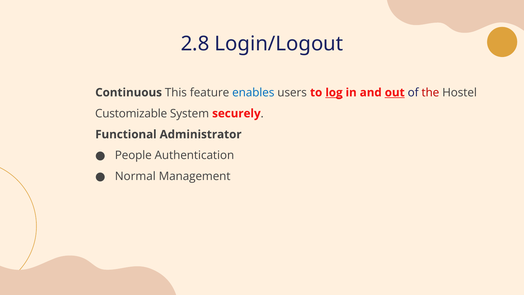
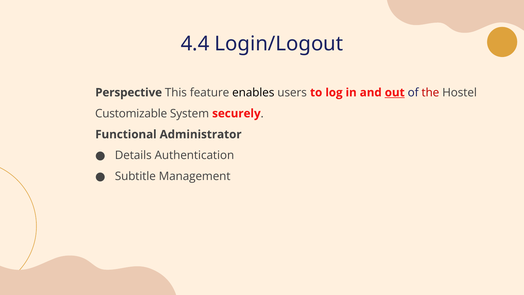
2.8: 2.8 -> 4.4 (195, 44)
Continuous: Continuous -> Perspective (129, 92)
enables colour: blue -> black (253, 92)
log underline: present -> none (334, 92)
People: People -> Details (133, 155)
Normal: Normal -> Subtitle (135, 176)
